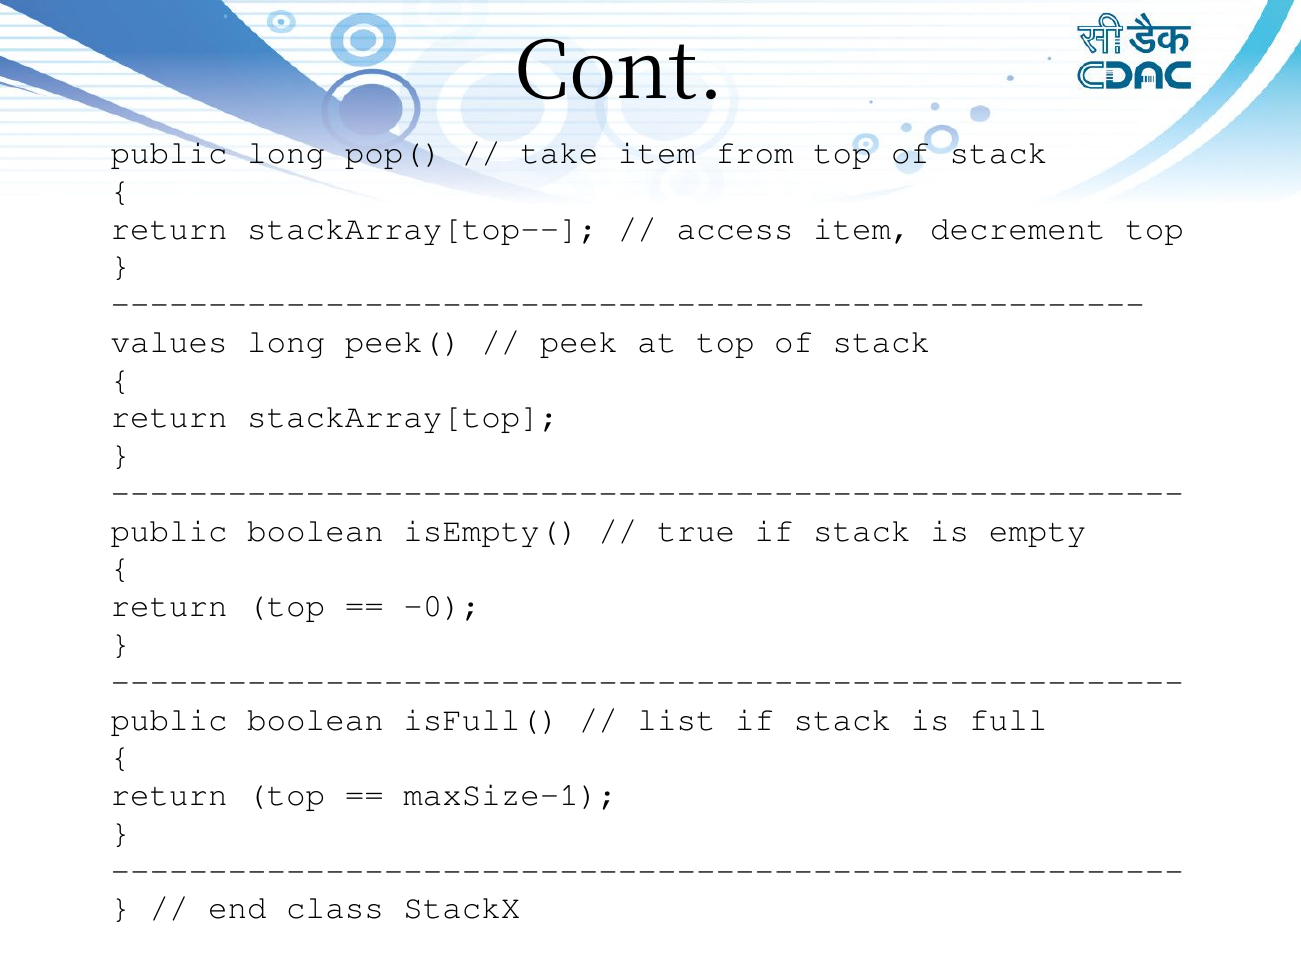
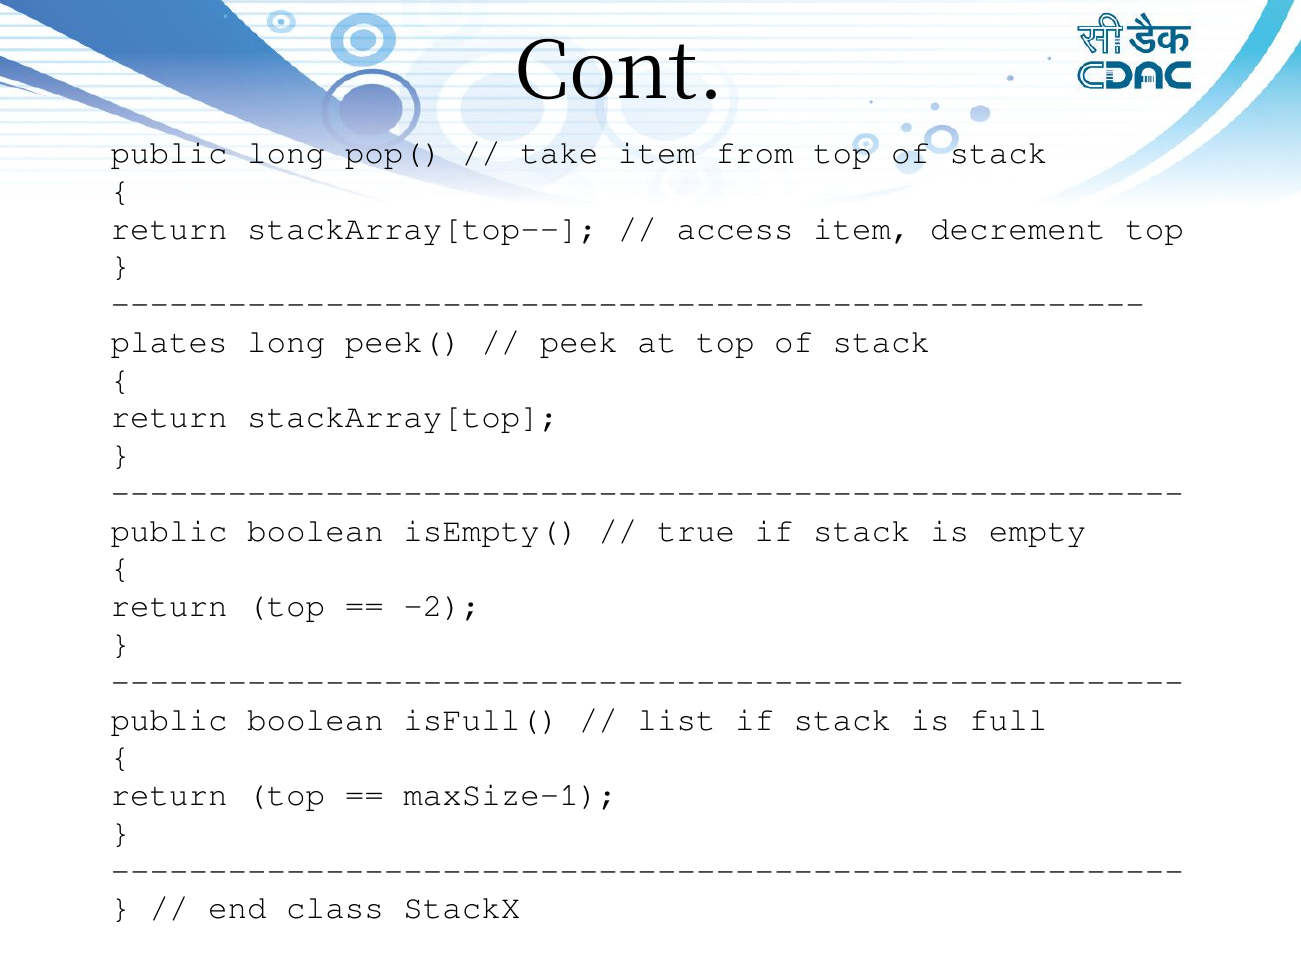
values: values -> plates (169, 342)
-0: -0 -> -2 (442, 606)
